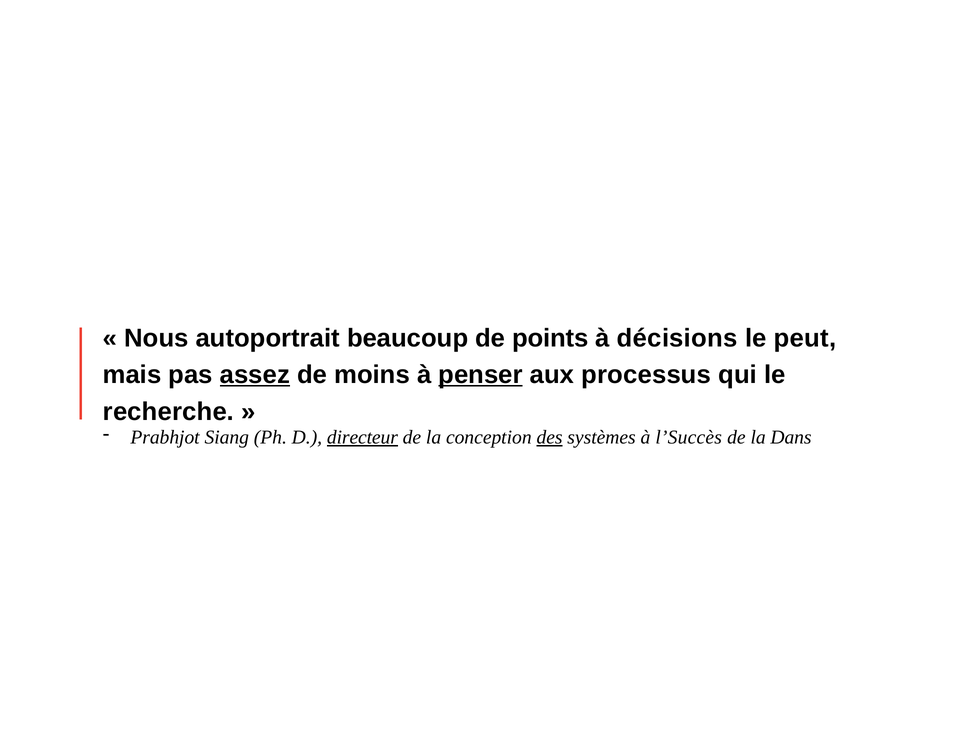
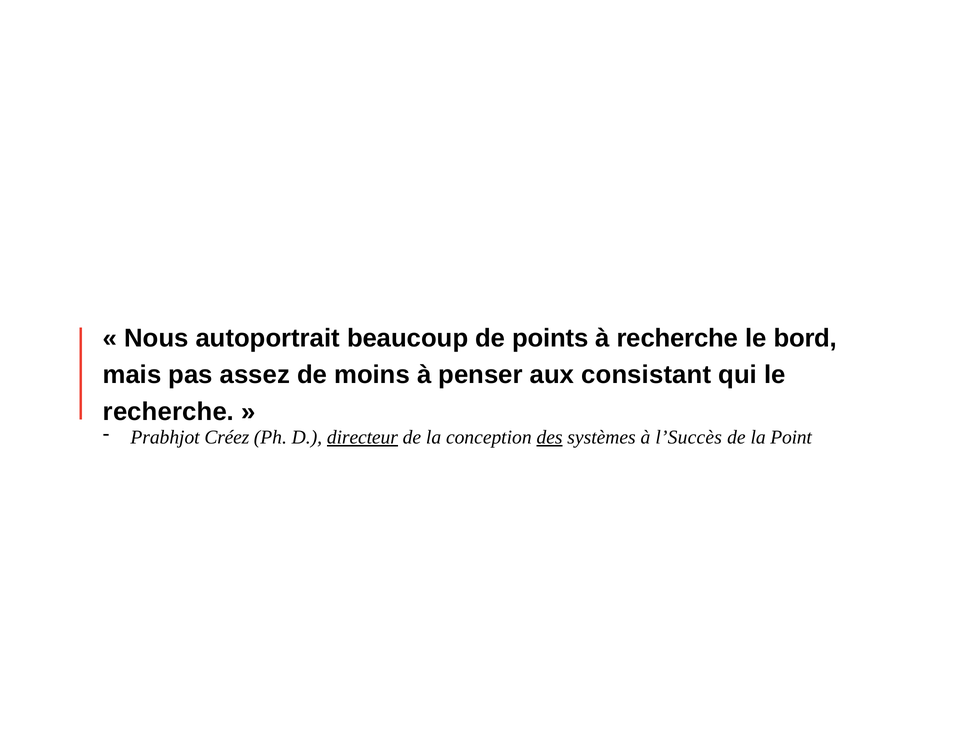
à décisions: décisions -> recherche (677, 338)
peut: peut -> bord (805, 338)
assez underline: present -> none (255, 375)
penser underline: present -> none (481, 375)
processus: processus -> consistant (646, 375)
Siang: Siang -> Créez (227, 438)
Dans: Dans -> Point (791, 438)
